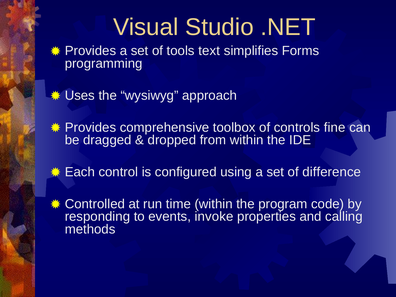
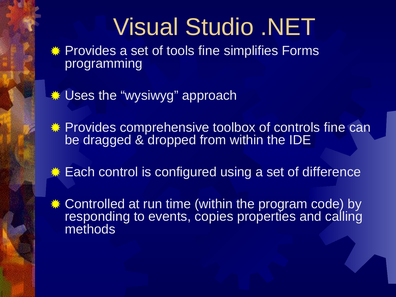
tools text: text -> fine (209, 51)
invoke: invoke -> copies (214, 217)
